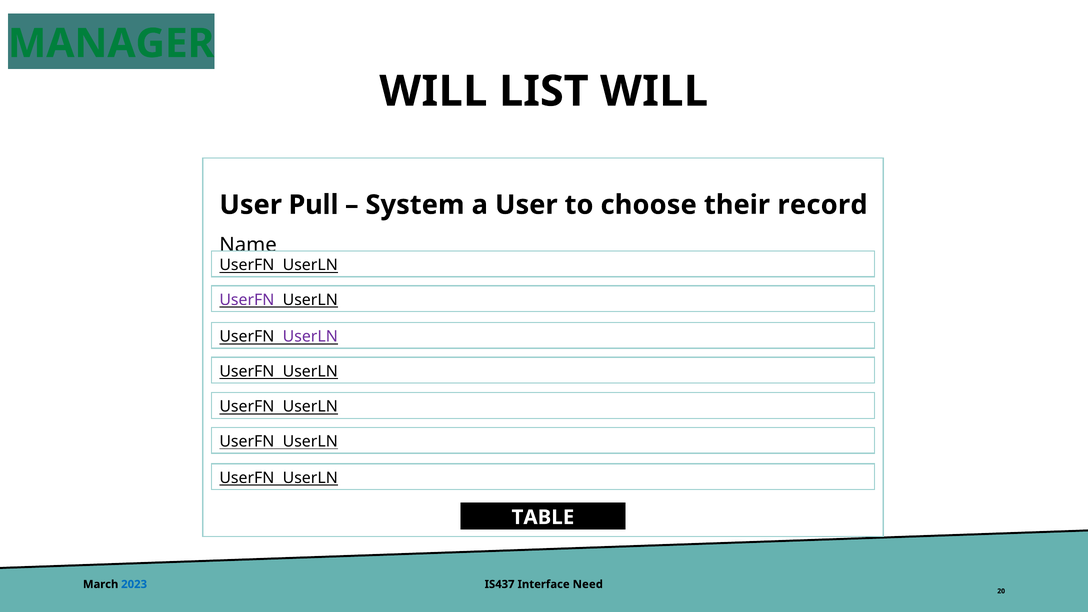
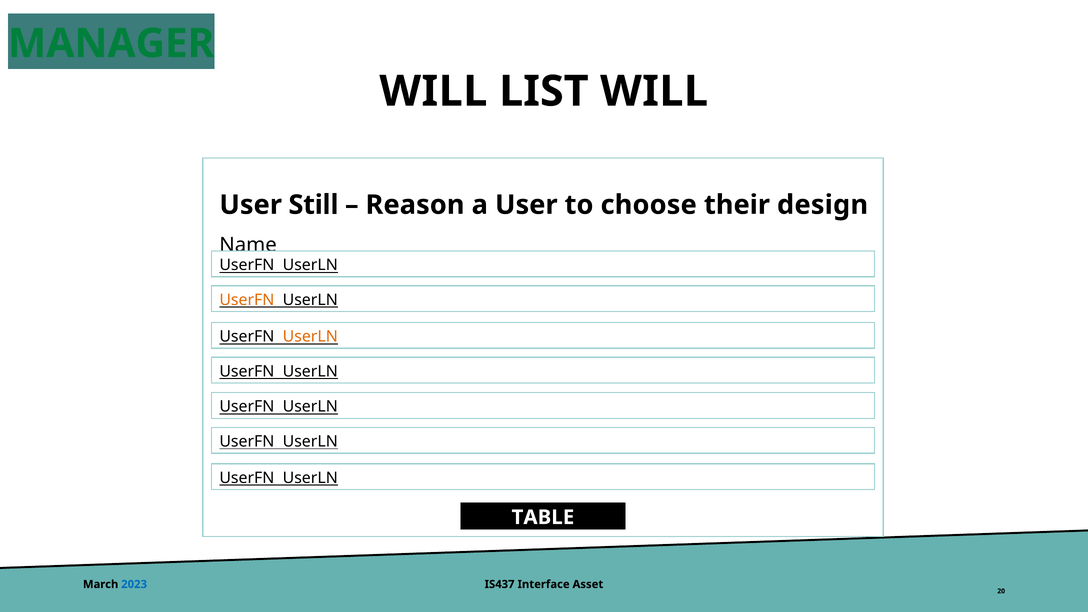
Pull: Pull -> Still (313, 205)
System: System -> Reason (415, 205)
record: record -> design (823, 205)
UserFN colour: purple -> orange (247, 300)
UserLN colour: purple -> orange (310, 336)
Need: Need -> Asset (588, 584)
